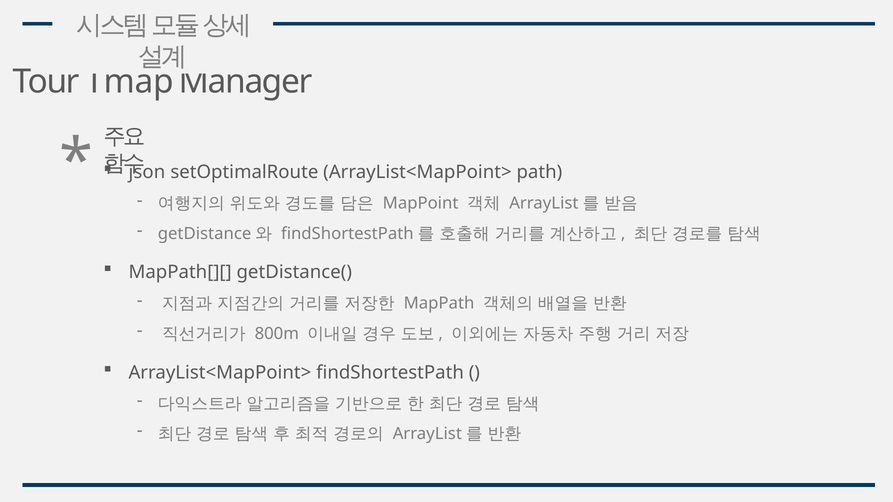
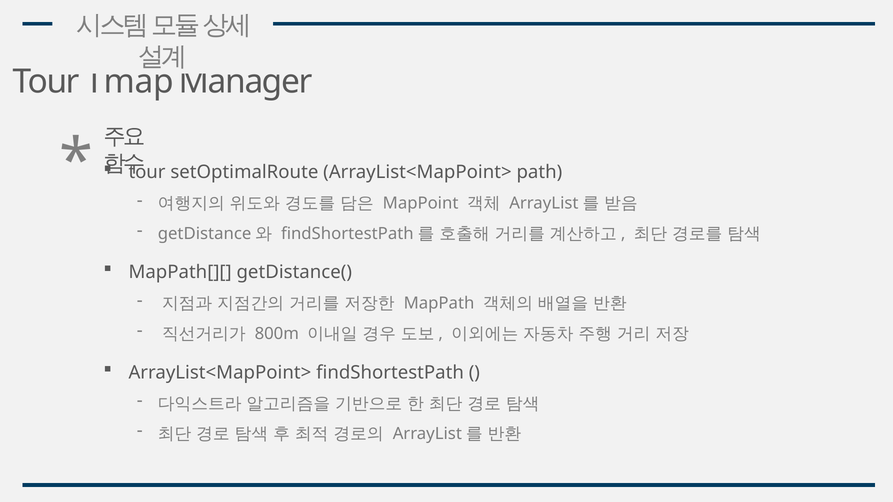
json: json -> tour (147, 172)
